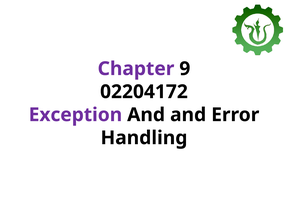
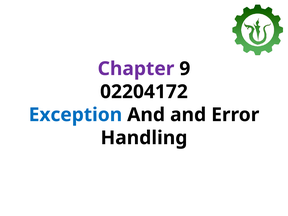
Exception colour: purple -> blue (75, 115)
